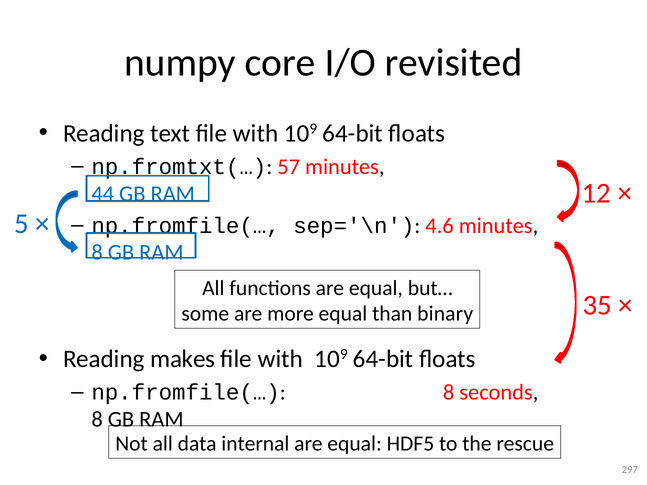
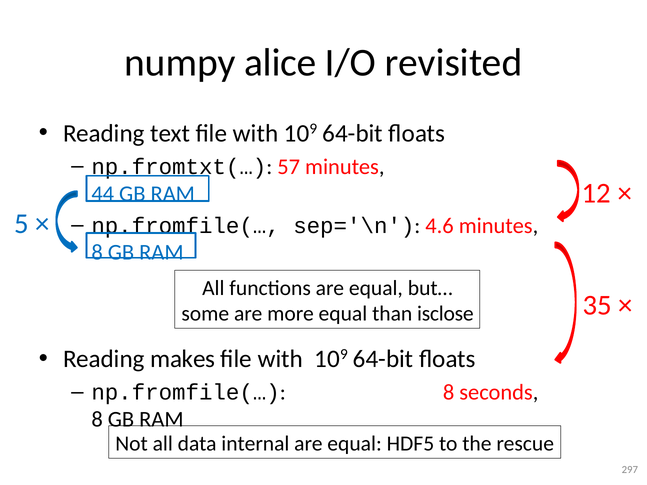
core: core -> alice (280, 63)
binary: binary -> isclose (445, 314)
